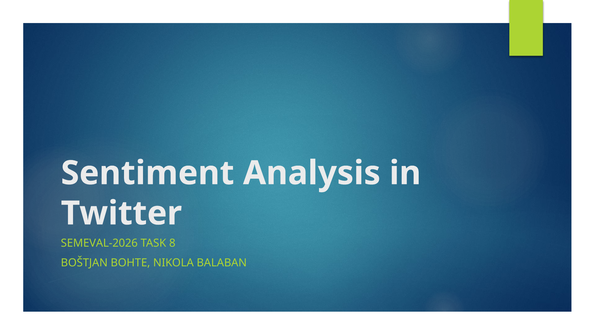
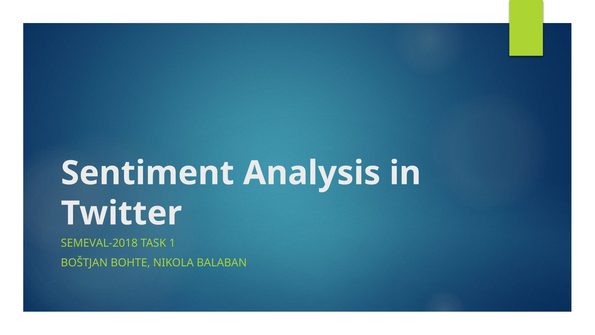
SEMEVAL-2026: SEMEVAL-2026 -> SEMEVAL-2018 (99, 243)
8: 8 -> 1 (172, 243)
